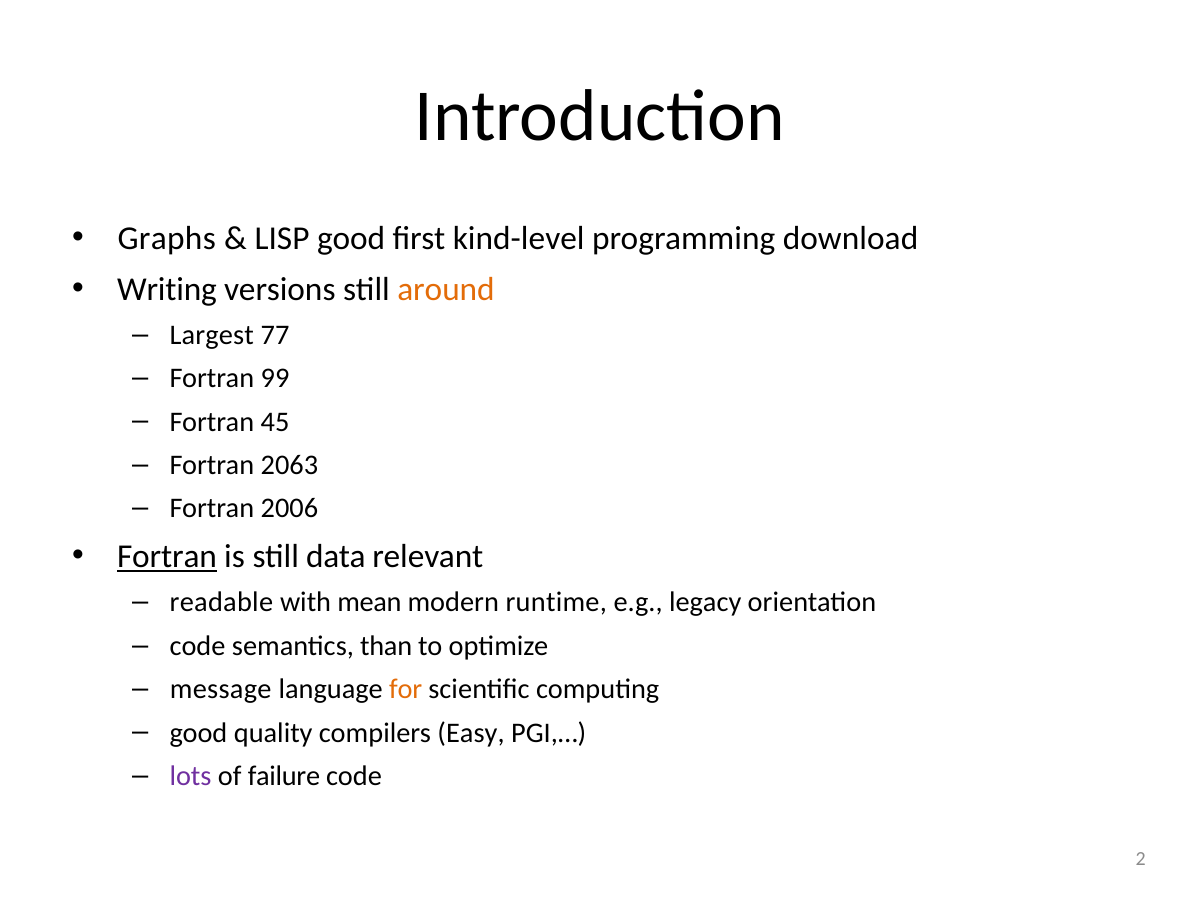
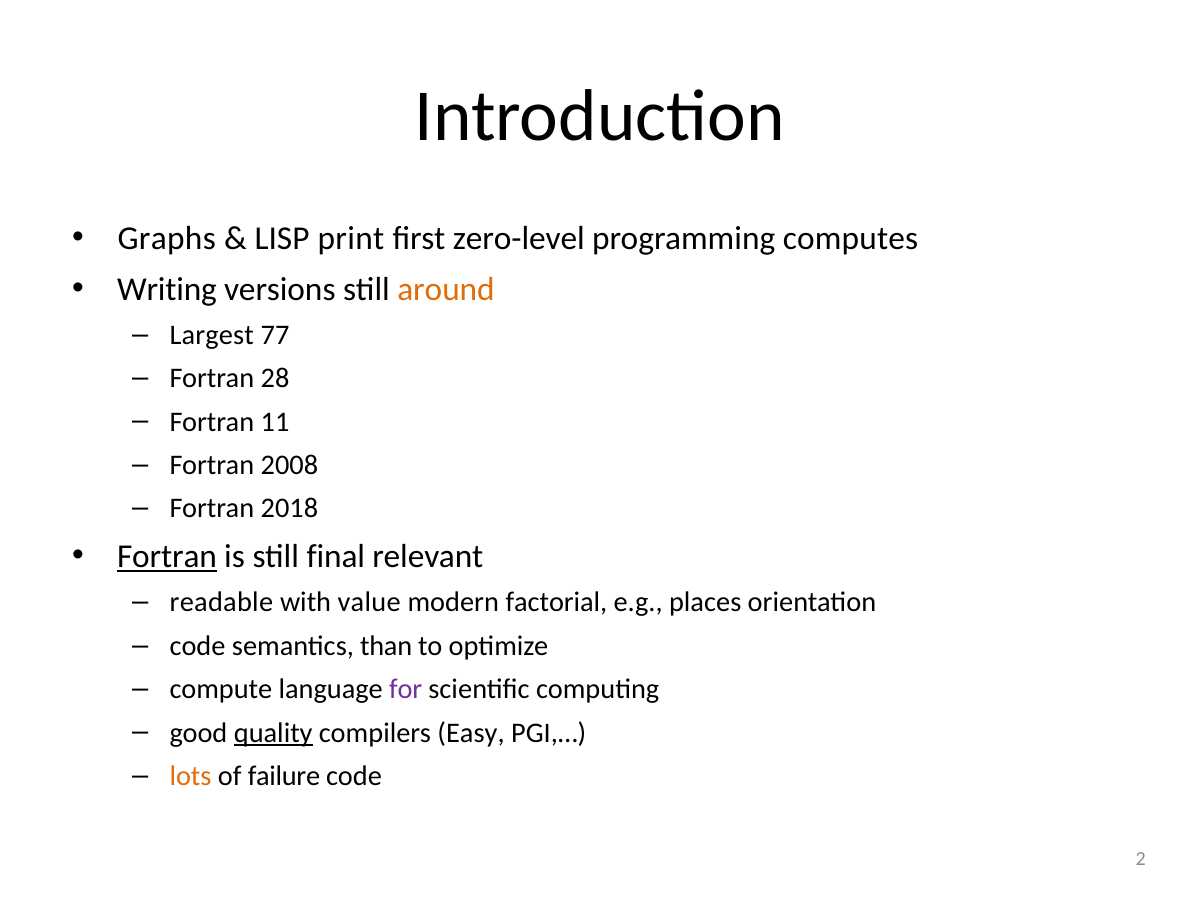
LISP good: good -> print (351, 238)
kind-level: kind-level -> zero-level (519, 238)
download: download -> computes (850, 238)
99: 99 -> 28 (275, 378)
45: 45 -> 11 (275, 422)
2063: 2063 -> 2008 (289, 465)
2006: 2006 -> 2018 (289, 509)
data: data -> final (336, 557)
mean: mean -> value (369, 603)
runtime: runtime -> factorial (556, 603)
legacy: legacy -> places (705, 603)
message: message -> compute (221, 689)
for colour: orange -> purple (406, 689)
quality underline: none -> present (273, 733)
lots colour: purple -> orange (191, 776)
